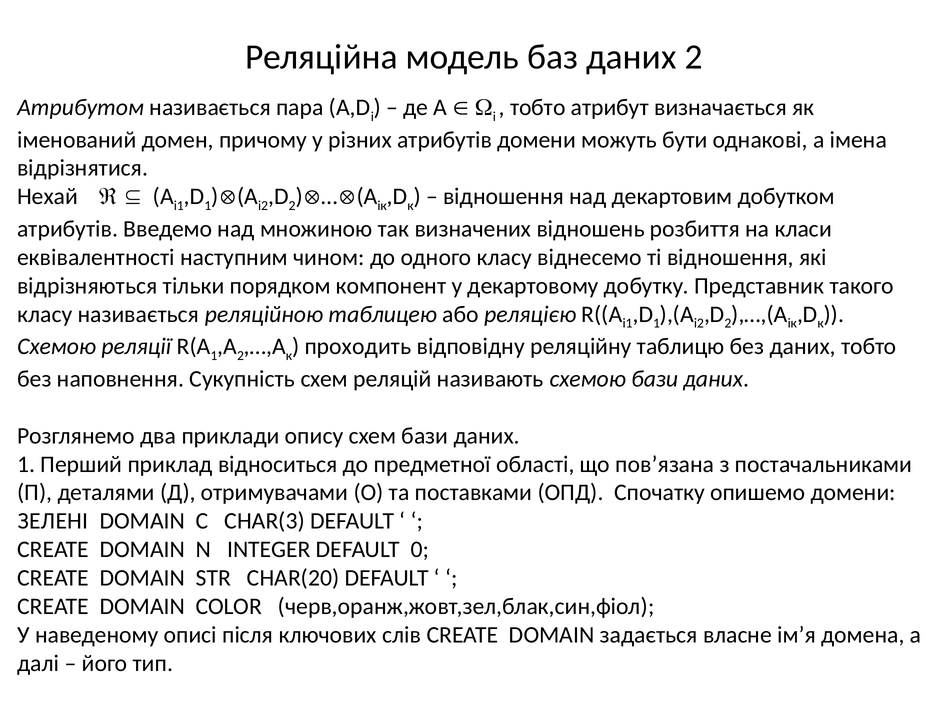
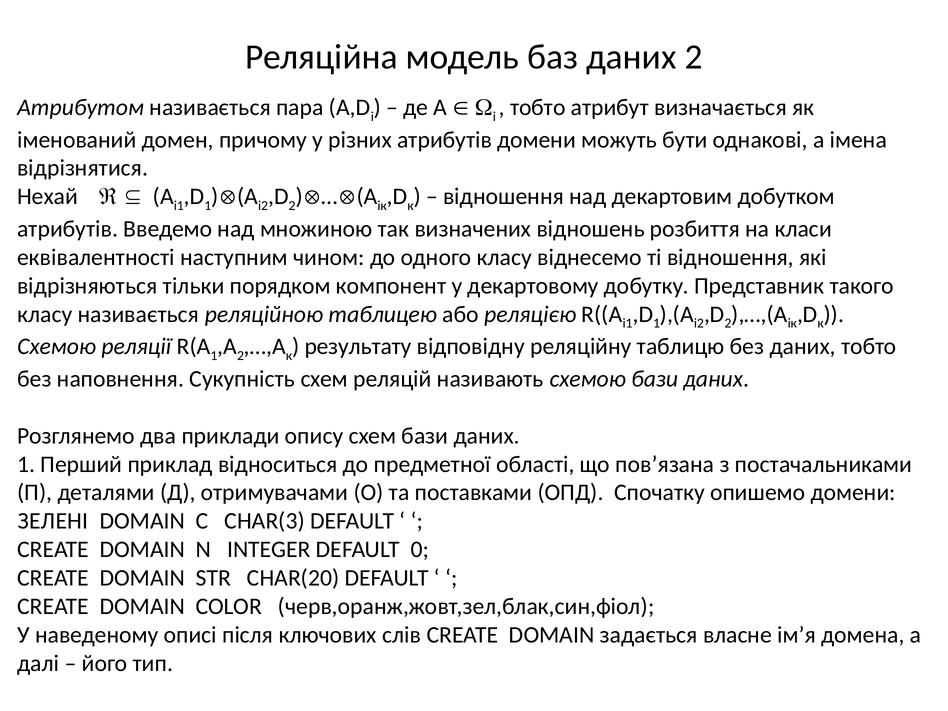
проходить: проходить -> результату (358, 347)
